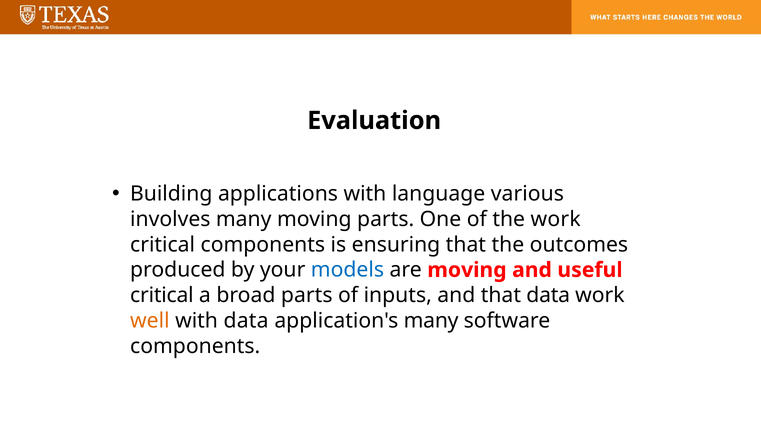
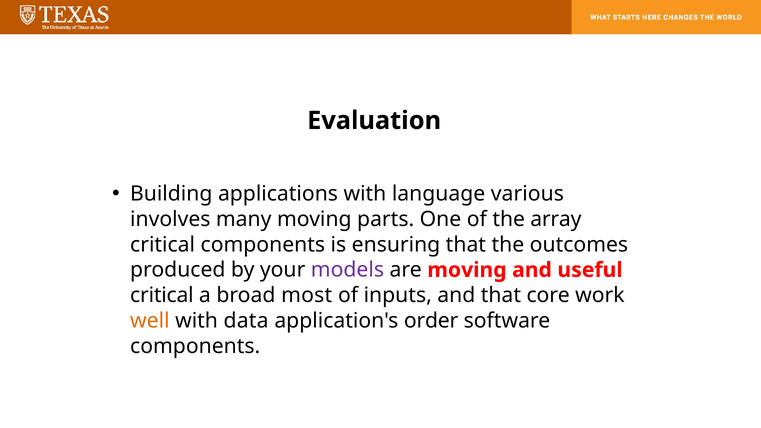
the work: work -> array (556, 219)
models colour: blue -> purple (347, 270)
broad parts: parts -> most (307, 295)
that data: data -> core (548, 295)
application's many: many -> order (431, 321)
